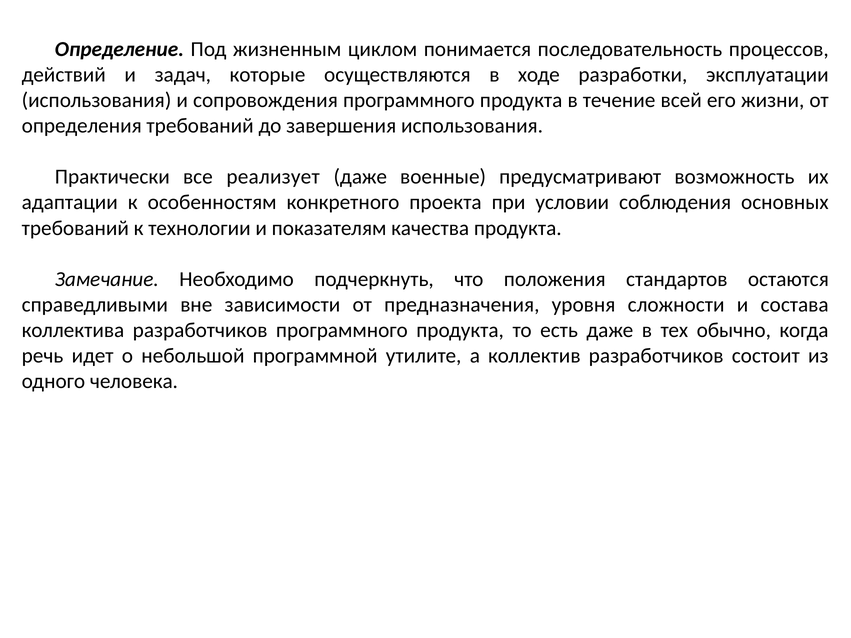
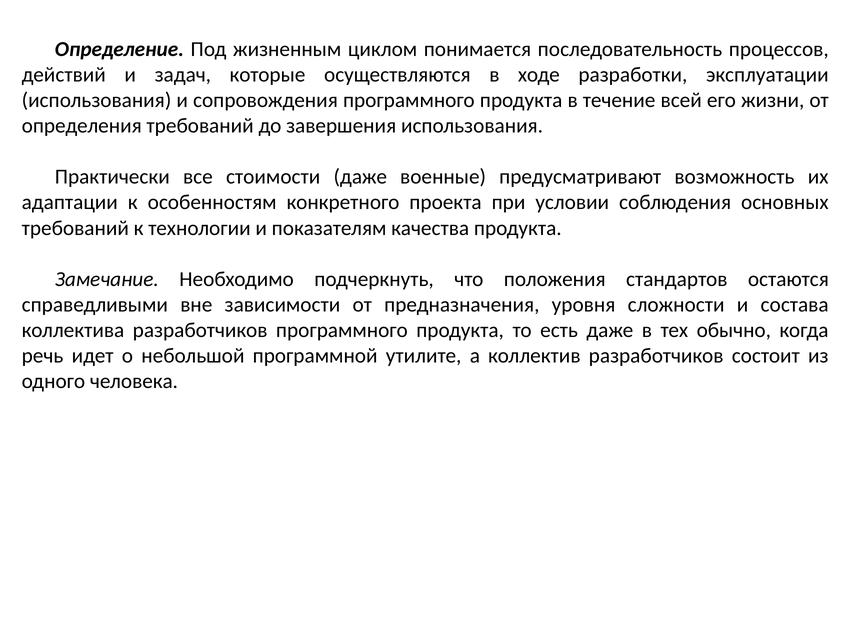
реализует: реализует -> стоимости (273, 177)
